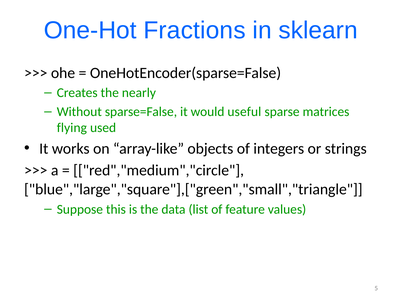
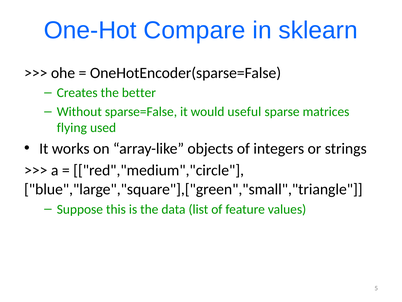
Fractions: Fractions -> Compare (195, 30)
nearly: nearly -> better (139, 93)
